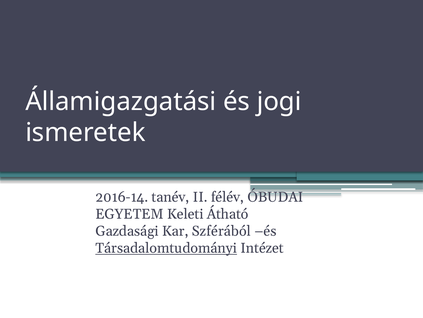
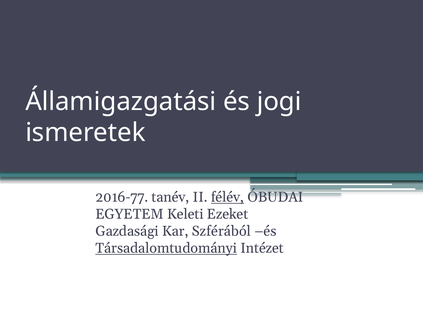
2016-14: 2016-14 -> 2016-77 (122, 197)
félév underline: none -> present (228, 197)
Átható: Átható -> Ezeket (228, 214)
